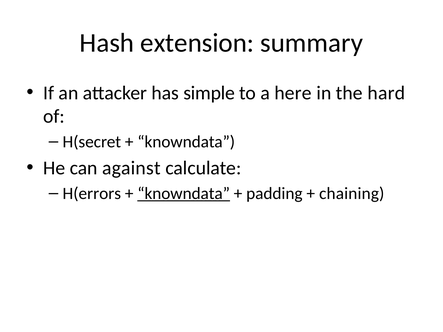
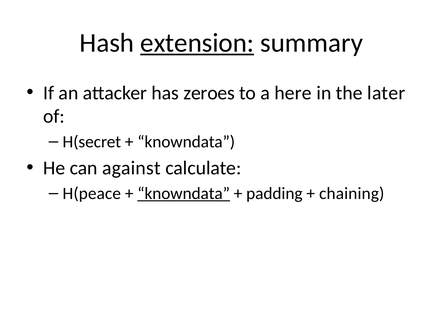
extension underline: none -> present (197, 43)
simple: simple -> zeroes (209, 93)
hard: hard -> later (386, 93)
H(errors: H(errors -> H(peace (92, 194)
